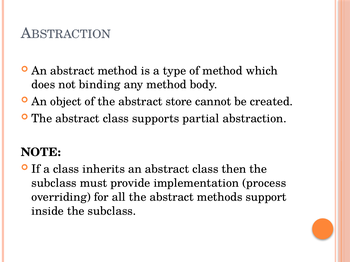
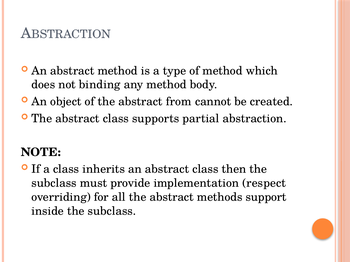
store: store -> from (179, 102)
process: process -> respect (264, 183)
